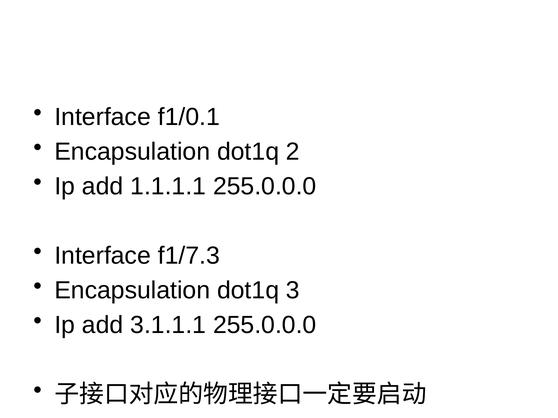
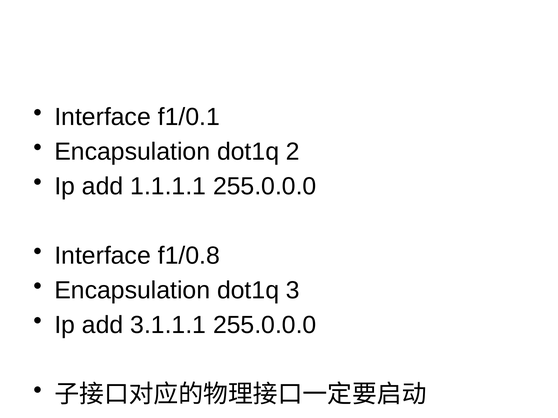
f1/7.3: f1/7.3 -> f1/0.8 (189, 256)
